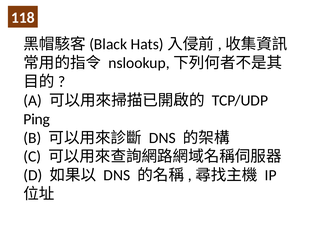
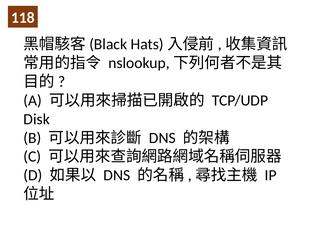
Ping: Ping -> Disk (37, 119)
